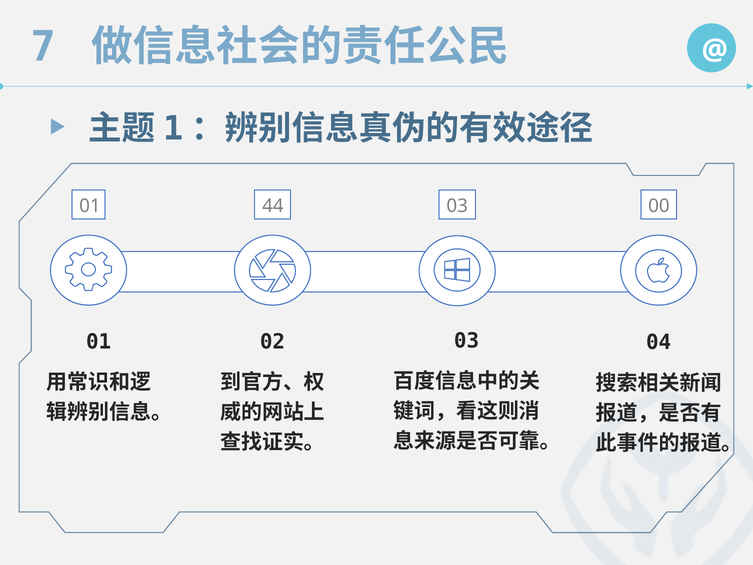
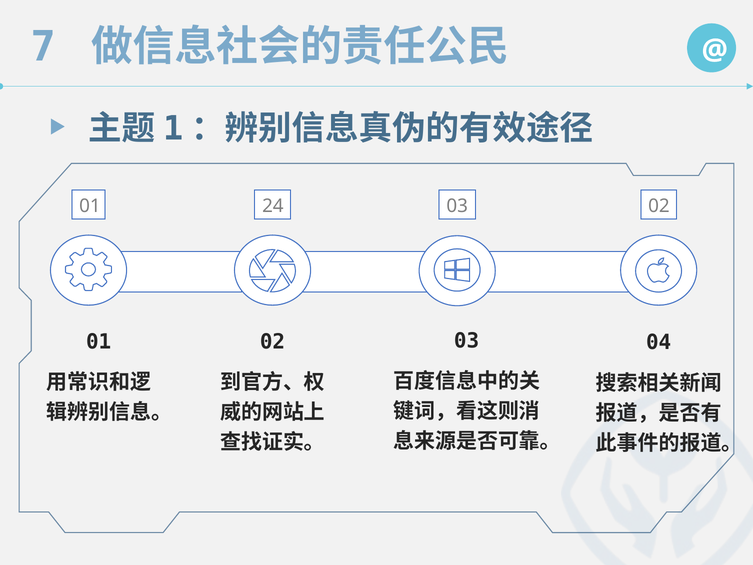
44: 44 -> 24 (273, 206)
03 00: 00 -> 02 (659, 206)
